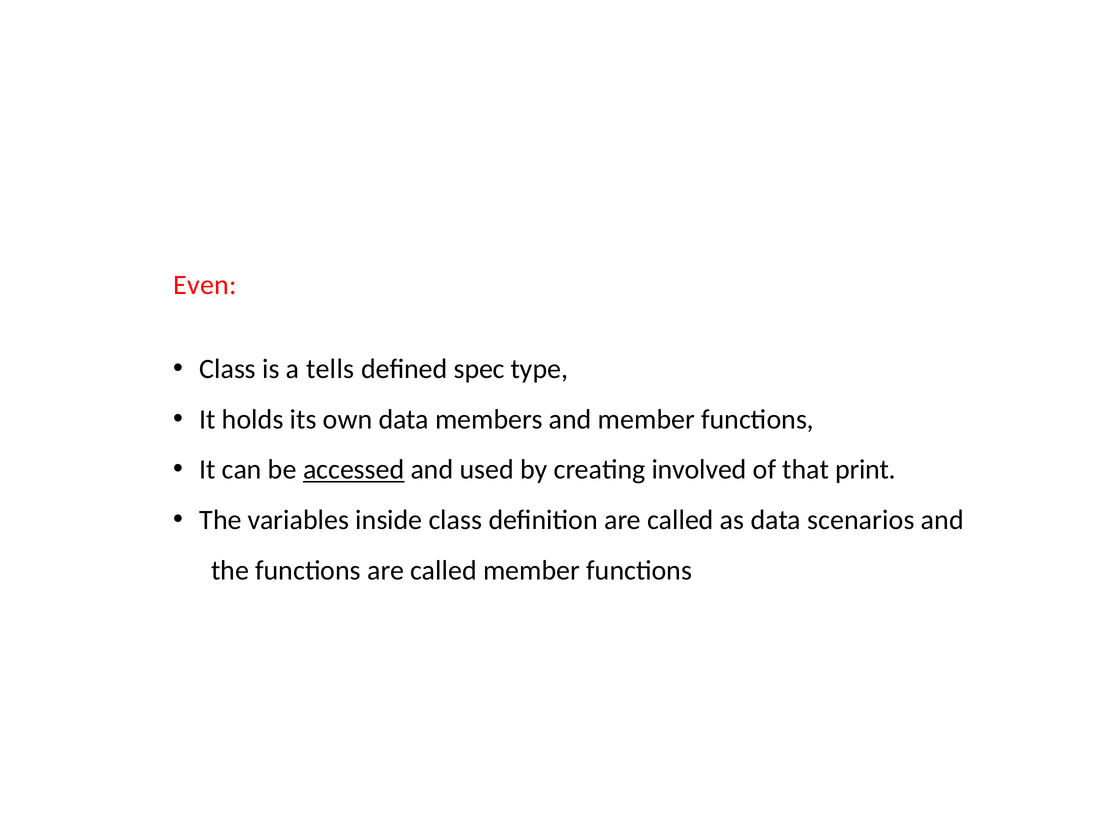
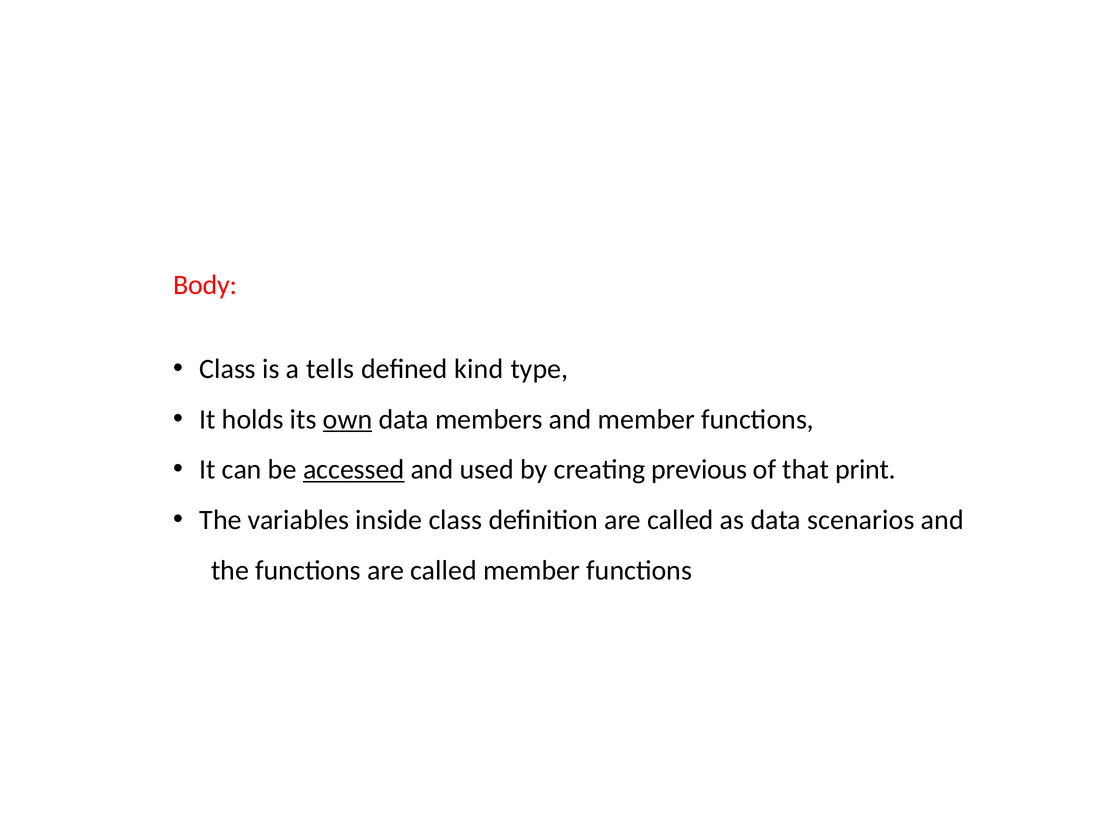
Even: Even -> Body (205, 285)
spec: spec -> kind (479, 369)
own underline: none -> present (348, 419)
involved: involved -> previous (699, 470)
